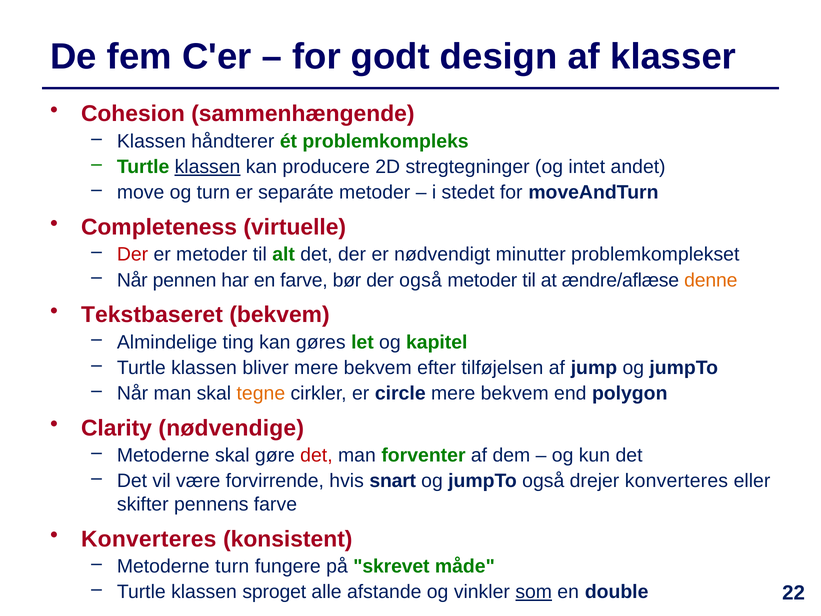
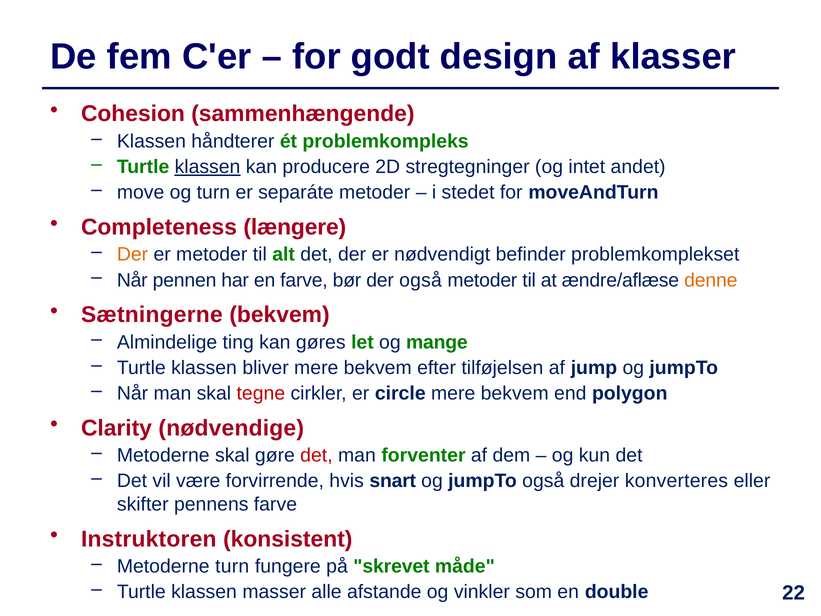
virtuelle: virtuelle -> længere (295, 227)
Der colour: red -> orange (133, 254)
minutter: minutter -> befinder (531, 254)
Tekstbaseret: Tekstbaseret -> Sætningerne (152, 315)
kapitel: kapitel -> mange (437, 342)
tegne colour: orange -> red (261, 393)
Konverteres: Konverteres -> Instruktoren (149, 539)
sproget: sproget -> masser (274, 592)
som underline: present -> none (534, 592)
